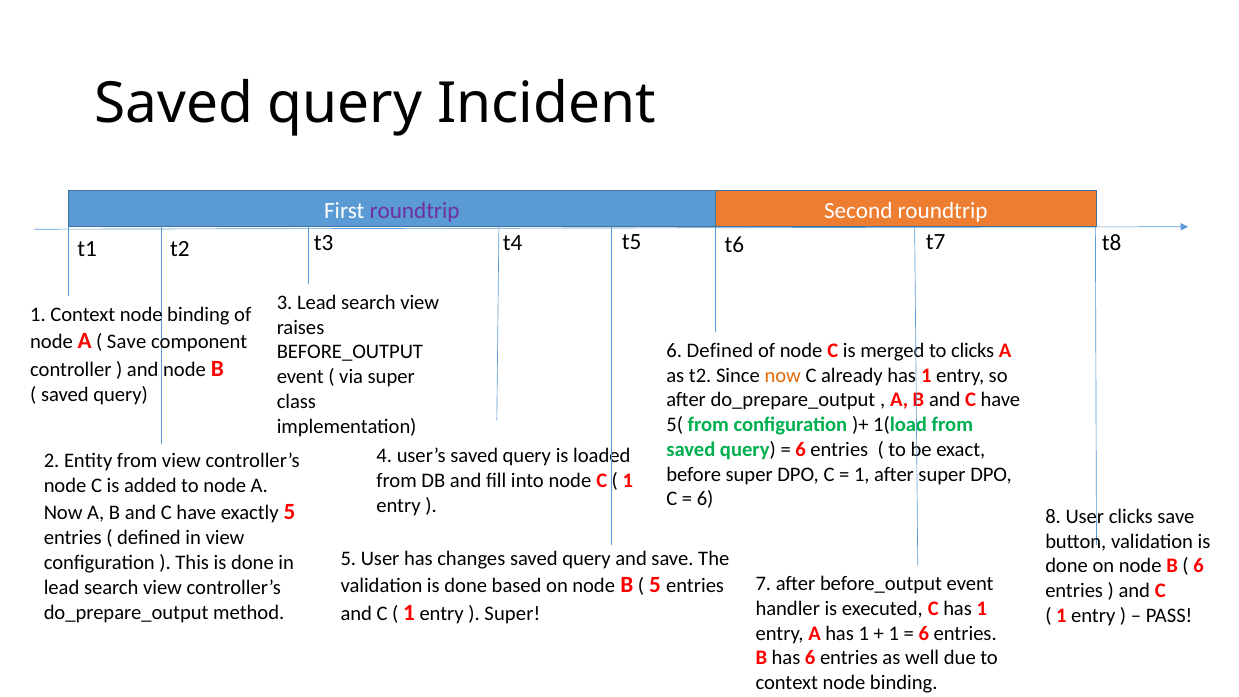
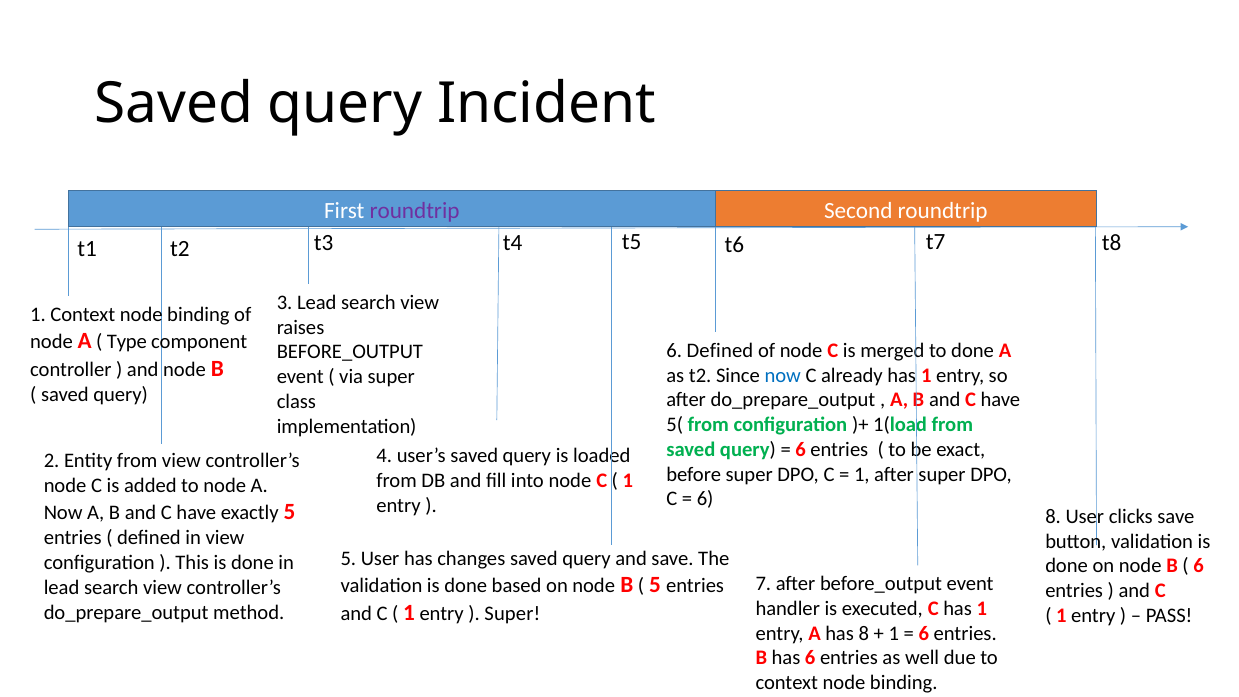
Save: Save -> Type (127, 342)
to clicks: clicks -> done (973, 350)
now colour: orange -> blue (783, 375)
A has 1: 1 -> 8 (864, 633)
